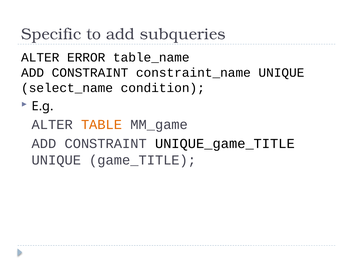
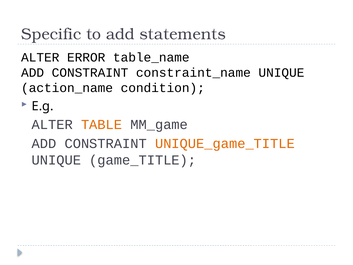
subqueries: subqueries -> statements (183, 34)
select_name: select_name -> action_name (67, 88)
UNIQUE_game_TITLE colour: black -> orange (225, 143)
